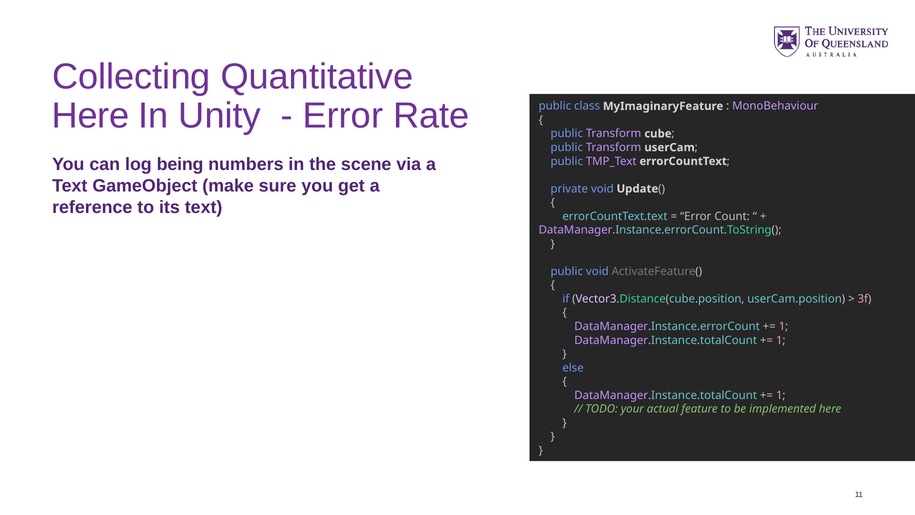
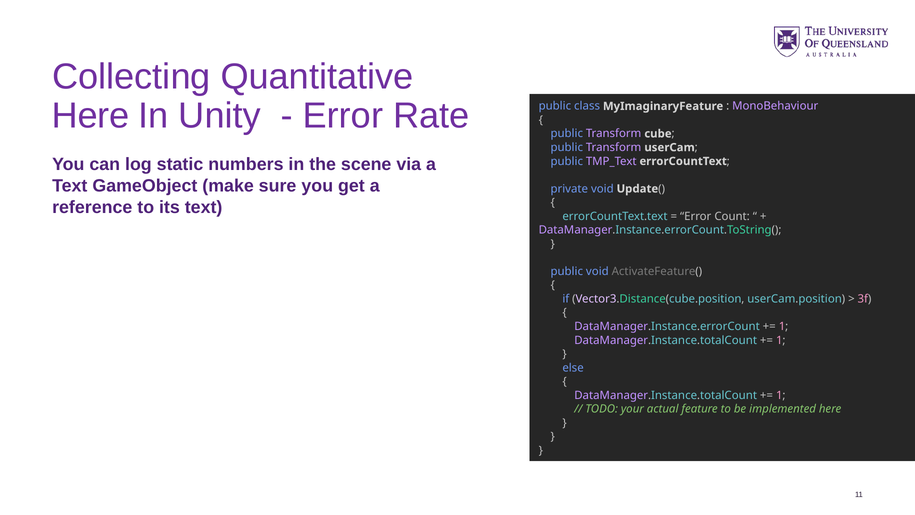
being: being -> static (180, 164)
